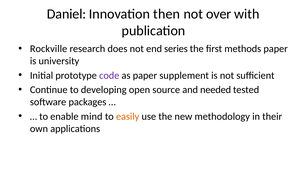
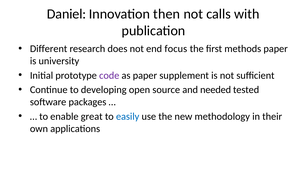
over: over -> calls (219, 14)
Rockville: Rockville -> Different (49, 49)
series: series -> focus (176, 49)
mind: mind -> great (92, 116)
easily colour: orange -> blue (128, 116)
